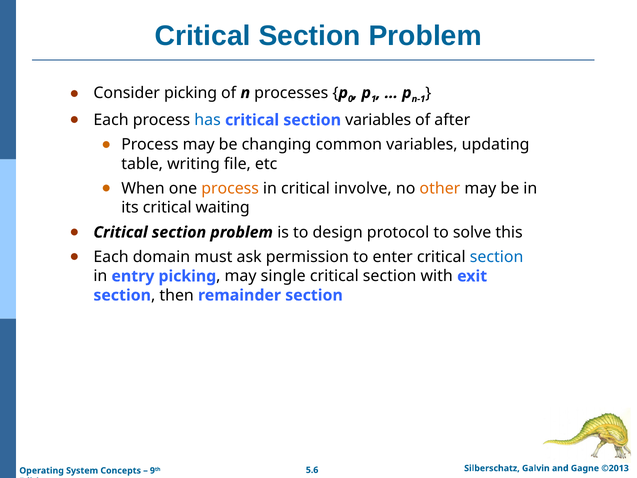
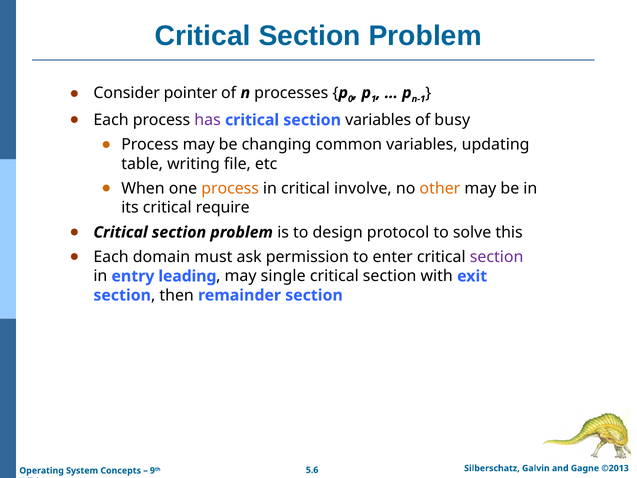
Consider picking: picking -> pointer (191, 93)
has colour: blue -> purple (208, 120)
after: after -> busy (452, 120)
waiting: waiting -> require (223, 208)
section colour: blue -> purple (497, 257)
entry picking: picking -> leading (187, 276)
